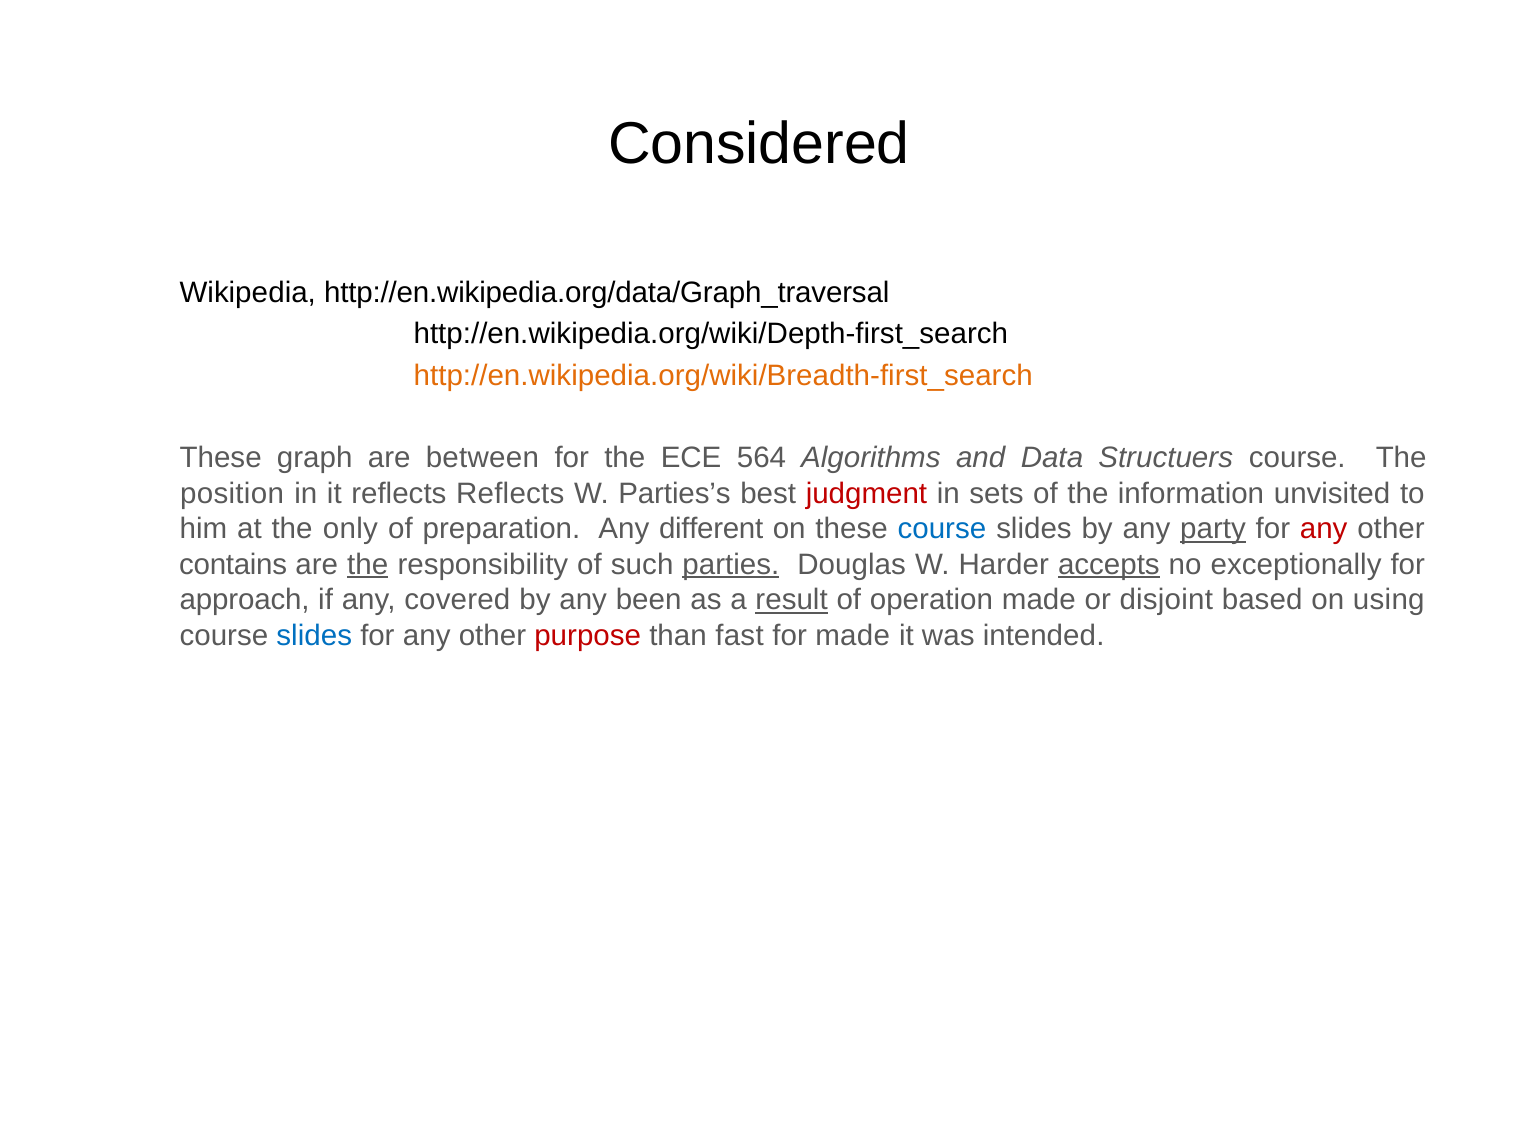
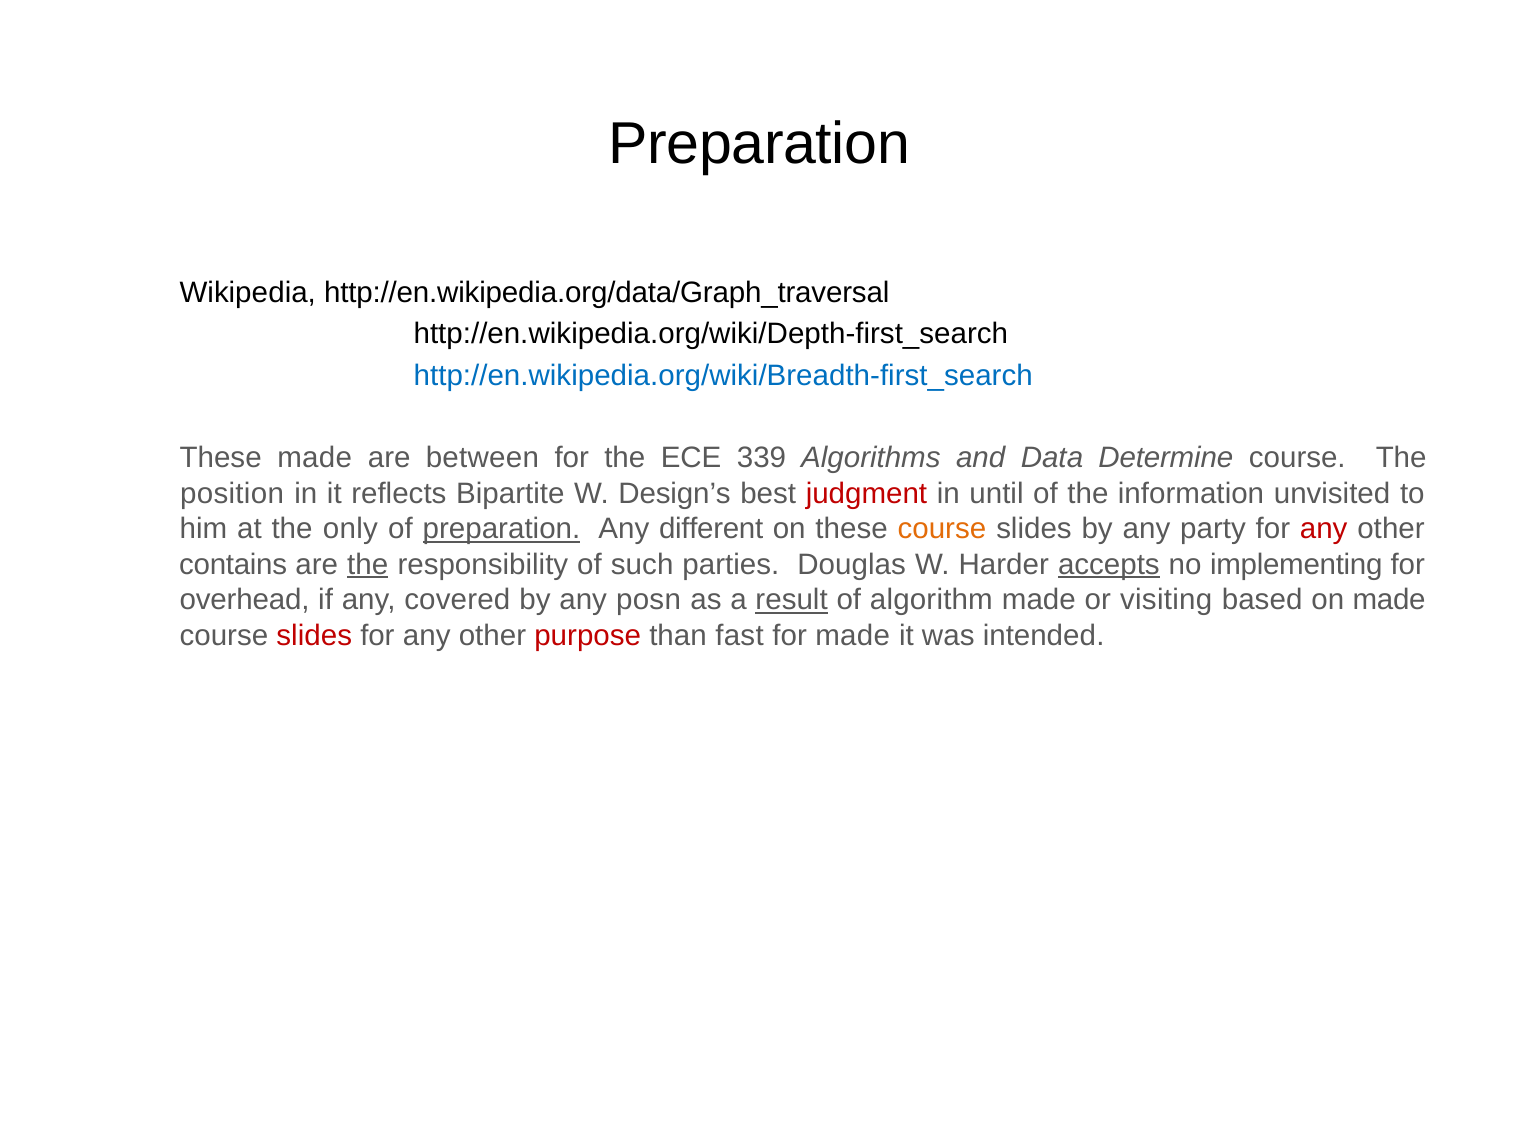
Considered: Considered -> Preparation (759, 145)
http://en.wikipedia.org/wiki/Breadth-first_search colour: orange -> blue (723, 376)
These graph: graph -> made (315, 458)
564: 564 -> 339 (761, 458)
Structuers: Structuers -> Determine (1166, 458)
reflects Reflects: Reflects -> Bipartite (510, 494)
Parties’s: Parties’s -> Design’s (675, 494)
sets: sets -> until (997, 494)
preparation underline: none -> present (501, 529)
course colour: blue -> orange (942, 529)
party underline: present -> none (1213, 529)
parties underline: present -> none (731, 565)
exceptionally: exceptionally -> implementing (1296, 565)
approach: approach -> overhead (245, 600)
been: been -> posn (649, 600)
operation: operation -> algorithm (931, 600)
disjoint: disjoint -> visiting (1166, 600)
on using: using -> made (1389, 600)
slides colour: blue -> red (314, 636)
